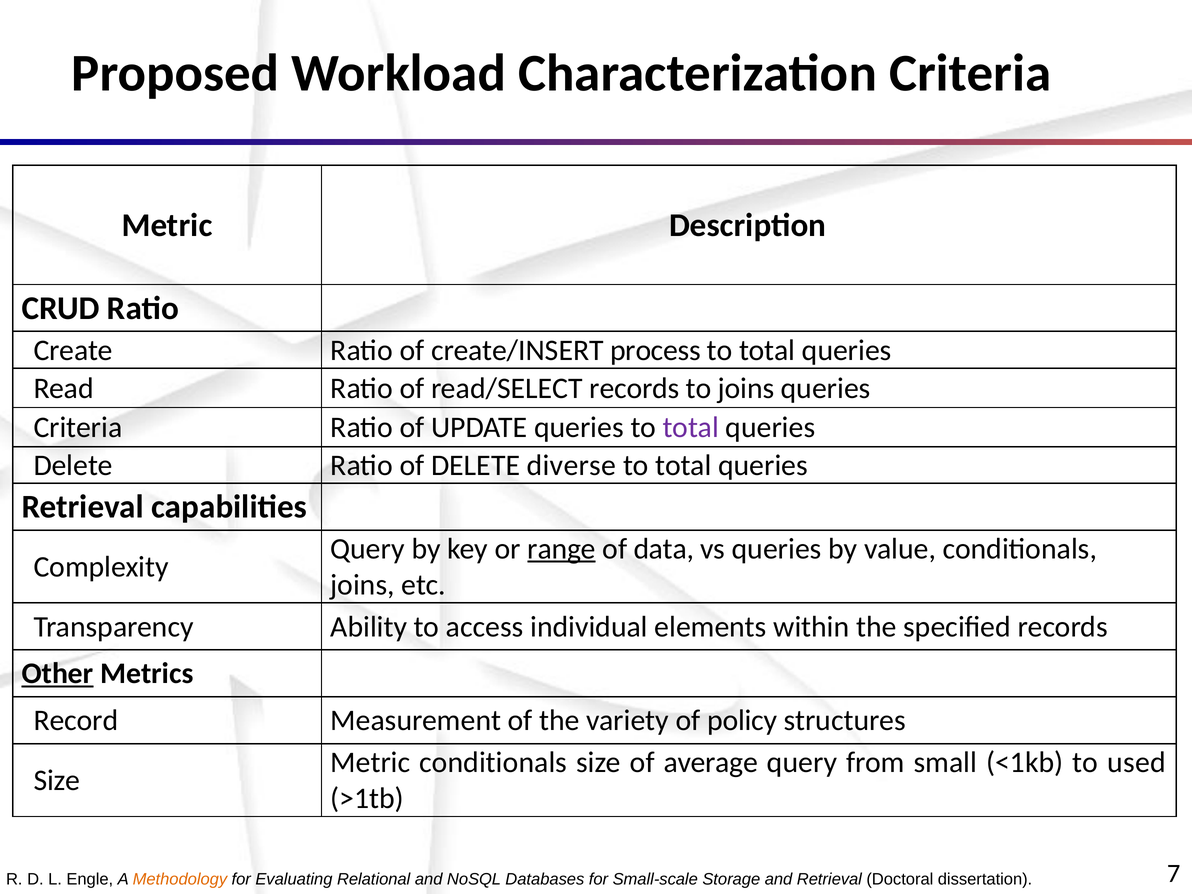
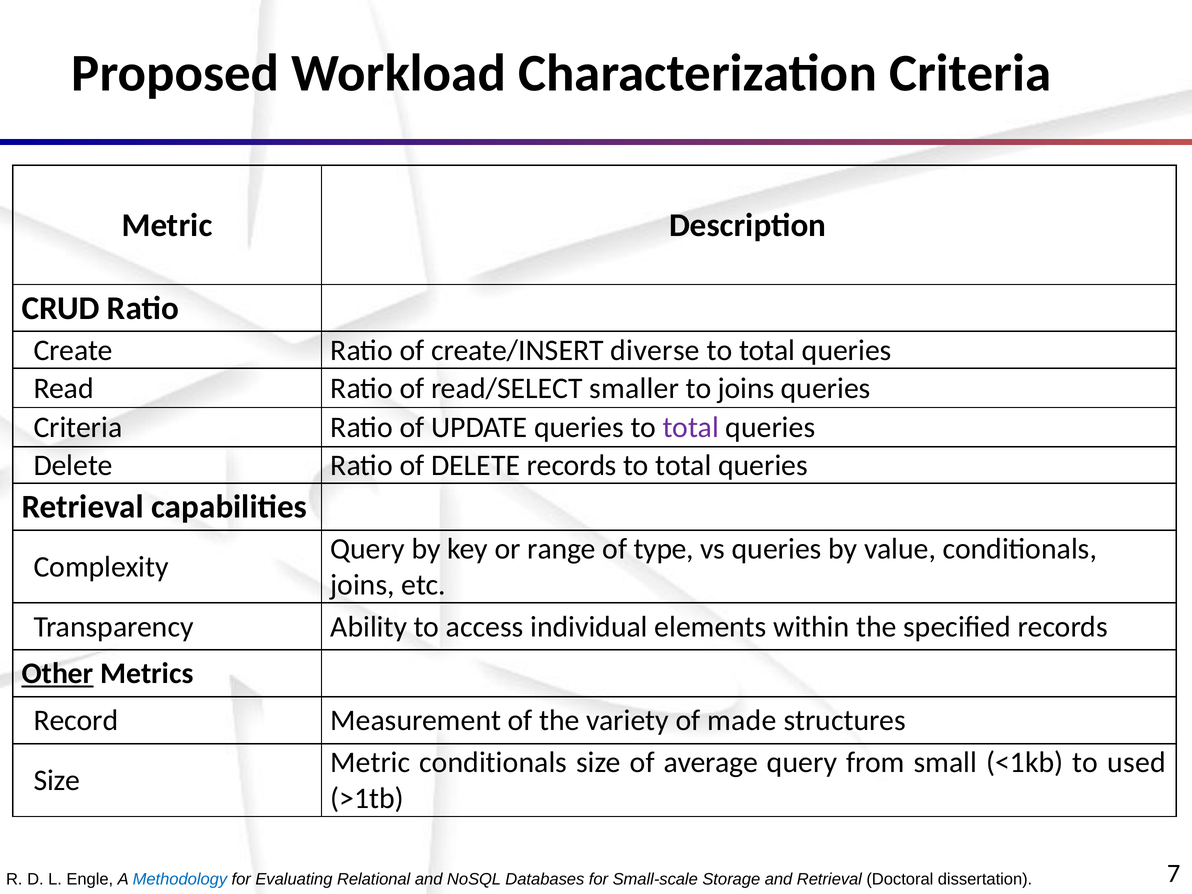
process: process -> diverse (655, 350)
read/SELECT records: records -> smaller (634, 388)
DELETE diverse: diverse -> records (572, 465)
range underline: present -> none (562, 549)
data: data -> type (664, 549)
policy: policy -> made (742, 721)
Methodology colour: orange -> blue (180, 879)
